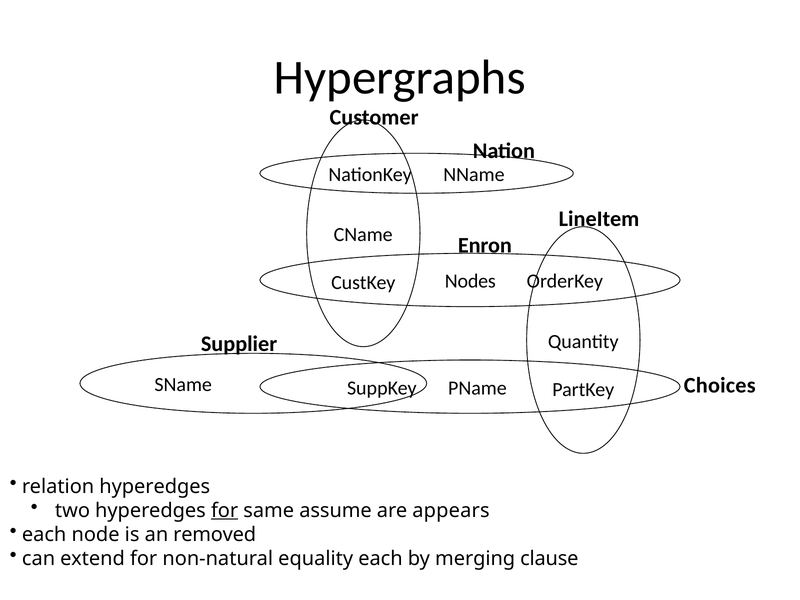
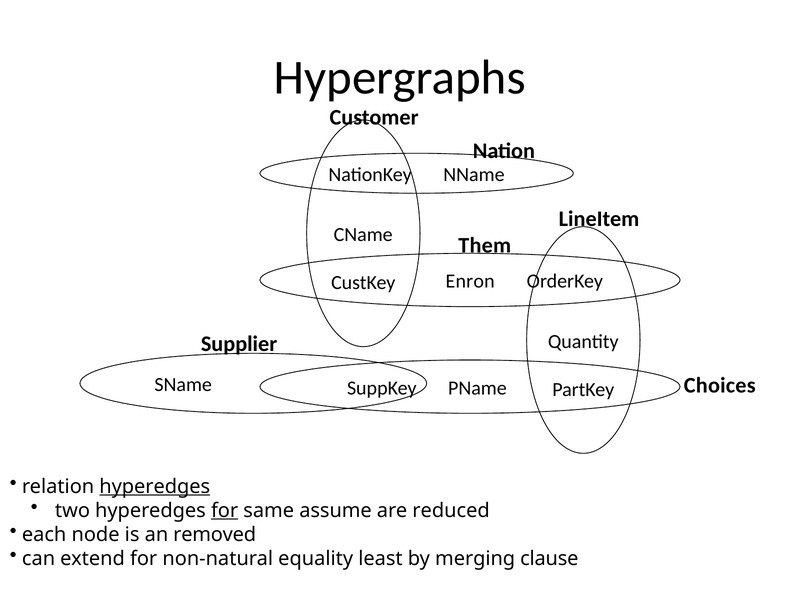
Enron: Enron -> Them (485, 246)
Nodes: Nodes -> Enron (470, 281)
hyperedges underline: none -> present (155, 486)
appears: appears -> reduced (451, 510)
equality each: each -> least (380, 558)
